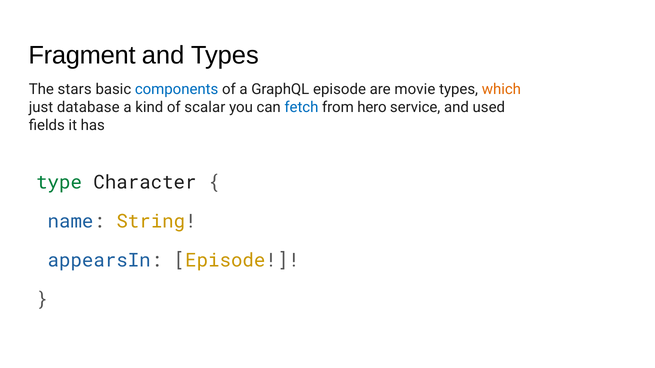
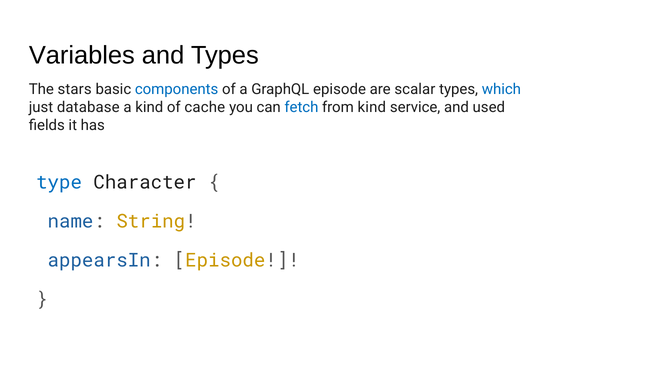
Fragment: Fragment -> Variables (82, 55)
movie: movie -> scalar (415, 90)
which colour: orange -> blue (501, 90)
scalar: scalar -> cache (205, 108)
from hero: hero -> kind (372, 108)
type colour: green -> blue (59, 182)
